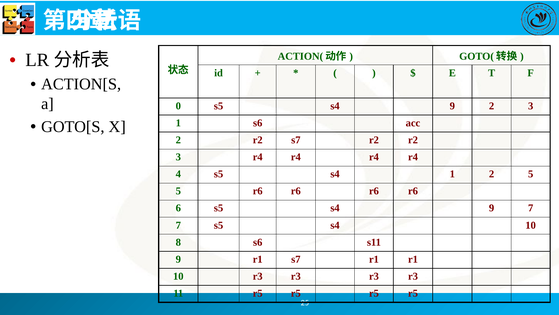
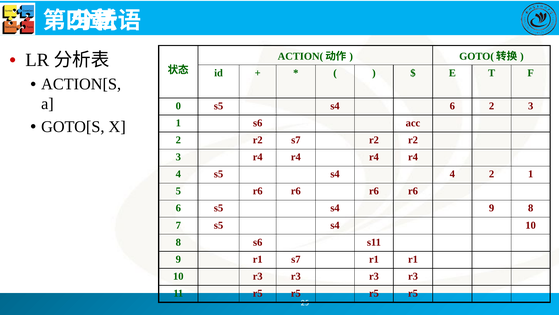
0 s5 s4 9: 9 -> 6 (452, 106)
s4 1: 1 -> 4 (452, 174)
2 5: 5 -> 1 (531, 174)
9 7: 7 -> 8 (531, 208)
